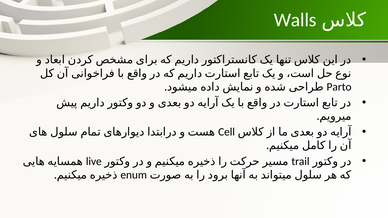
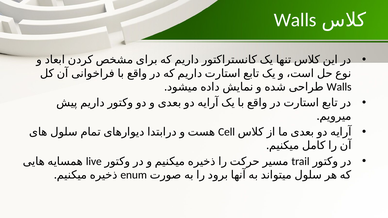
Parto: Parto -> Walls (339, 87)
